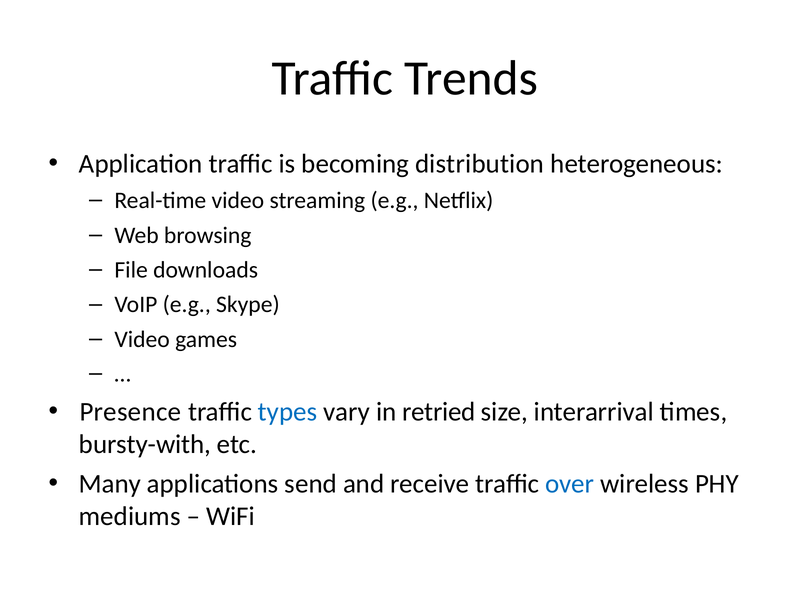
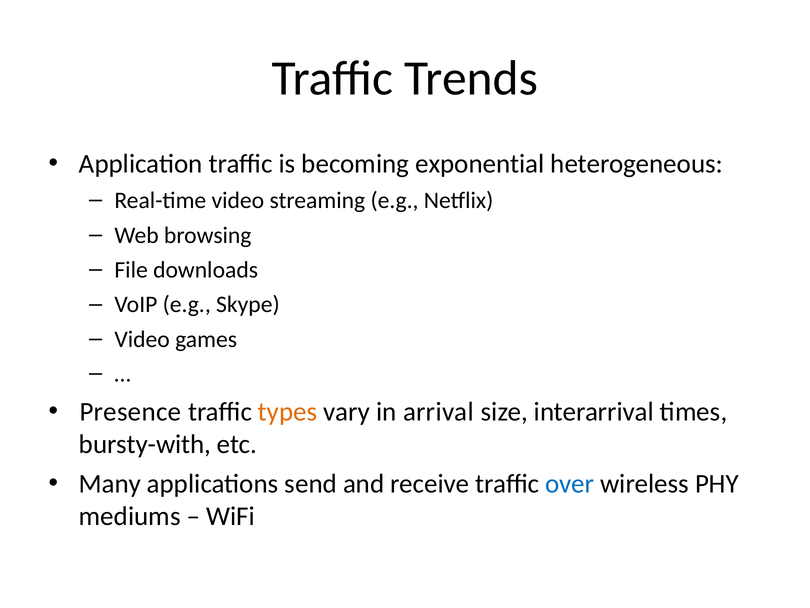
distribution: distribution -> exponential (480, 164)
types colour: blue -> orange (288, 411)
retried: retried -> arrival (438, 411)
